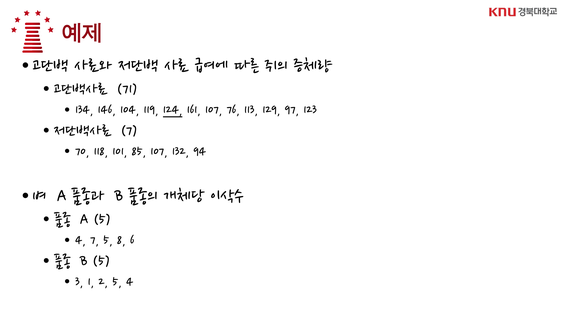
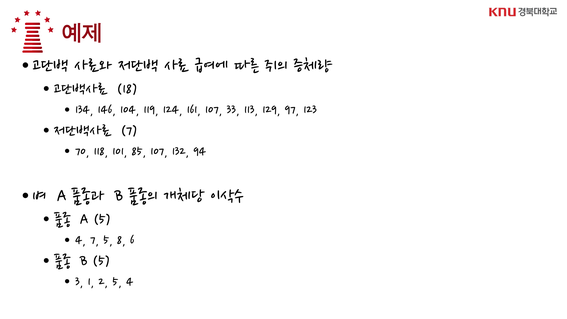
71: 71 -> 18 (127, 89)
124 underline: present -> none (173, 110)
76: 76 -> 33 (233, 110)
